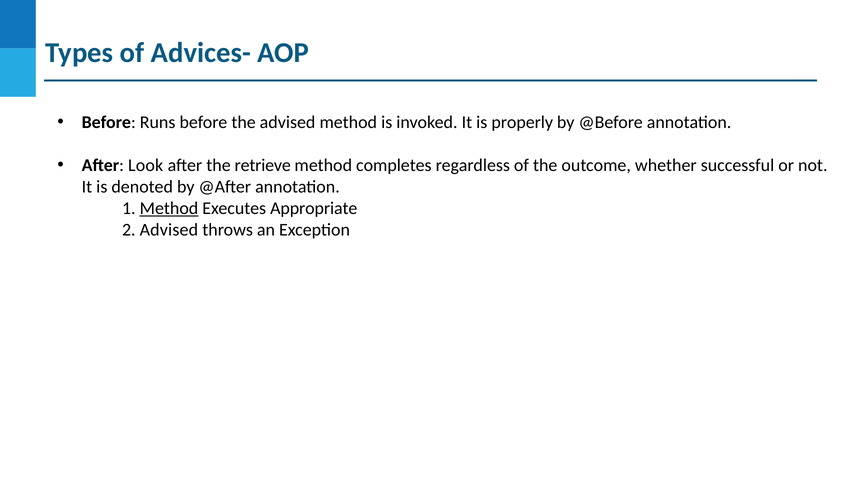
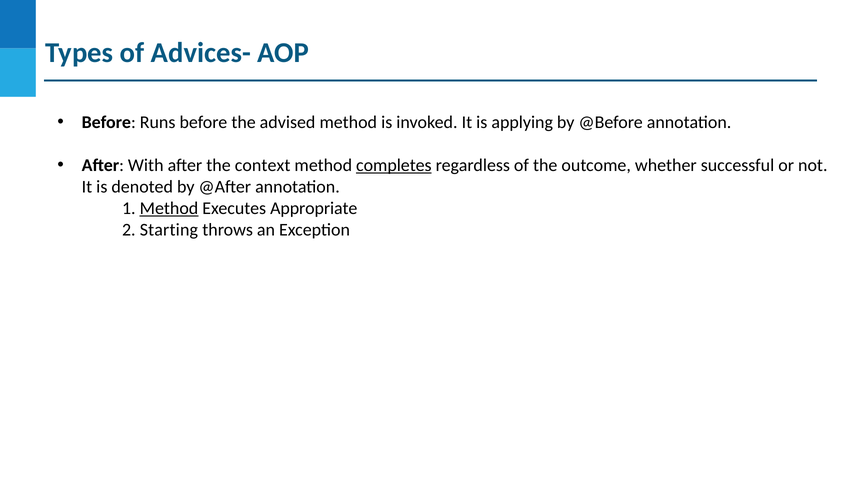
properly: properly -> applying (522, 122)
Look: Look -> With (146, 165)
the retrieve: retrieve -> context (263, 165)
completes underline: none -> present (394, 165)
2 Advised: Advised -> Starting (169, 230)
